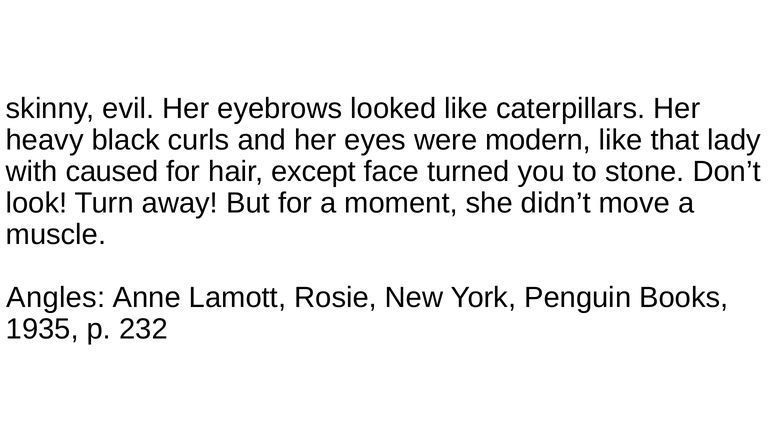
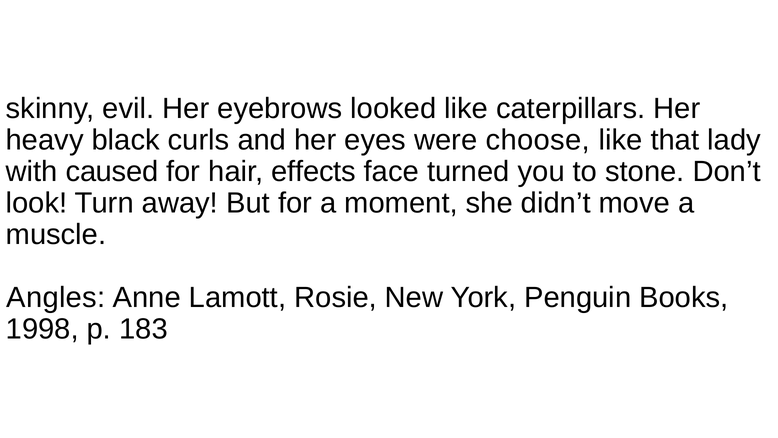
modern: modern -> choose (538, 140)
except: except -> effects (314, 171)
1935: 1935 -> 1998 (42, 329)
232: 232 -> 183 (144, 329)
